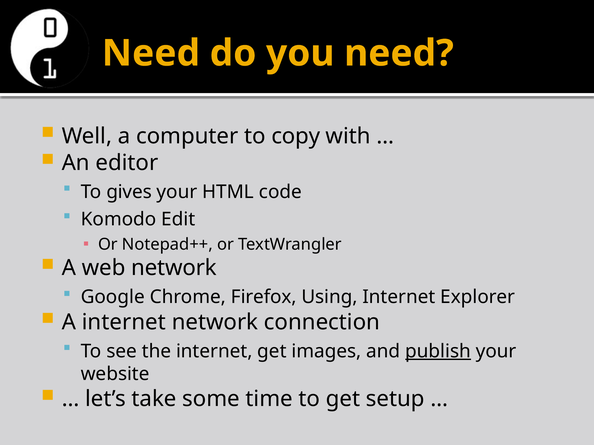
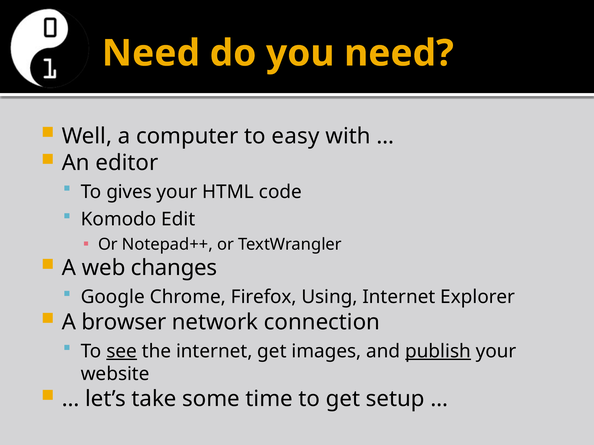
copy: copy -> easy (296, 136)
web network: network -> changes (174, 268)
A internet: internet -> browser (124, 322)
see underline: none -> present (122, 352)
